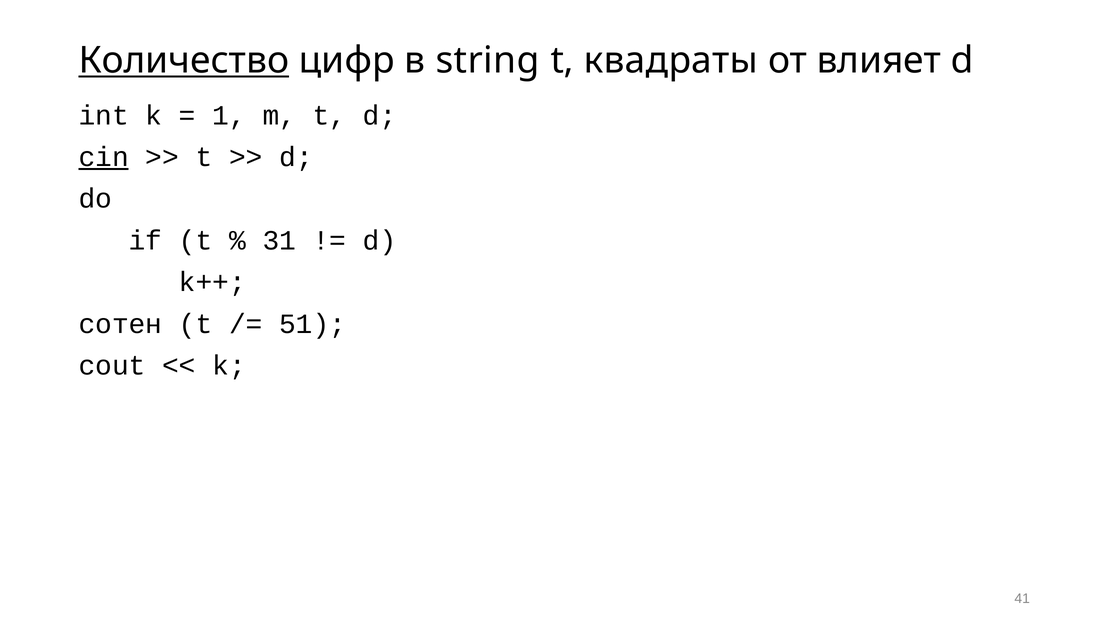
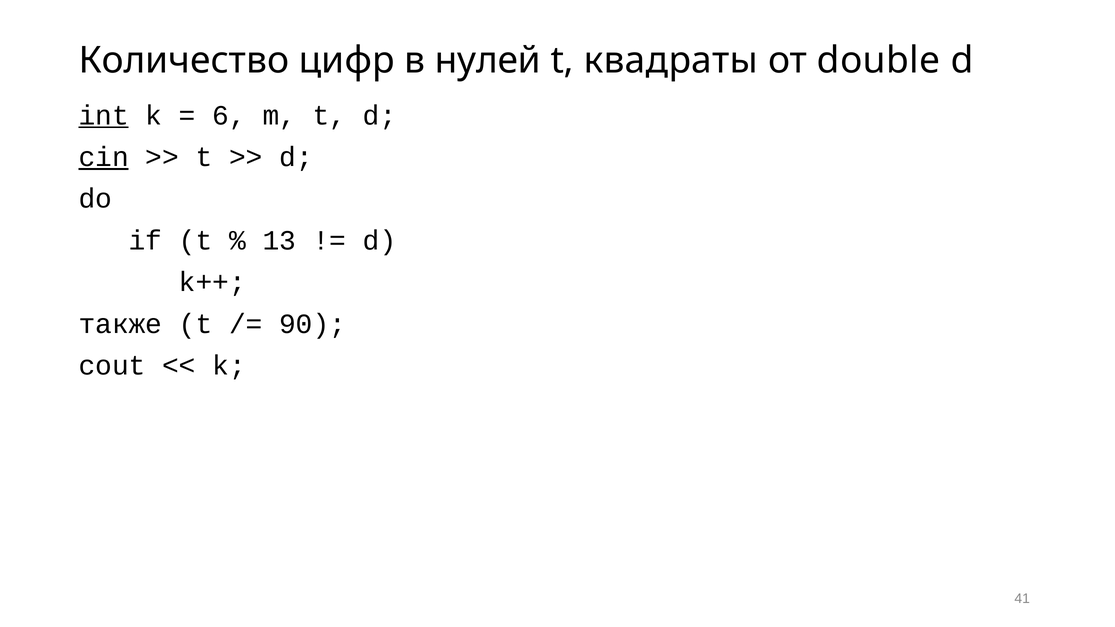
Количество underline: present -> none (184, 60)
string: string -> нулей (488, 60)
влияет: влияет -> double (879, 60)
int underline: none -> present (104, 115)
1: 1 -> 6 (229, 115)
31: 31 -> 13 (279, 240)
сотен: сотен -> также (120, 324)
51: 51 -> 90 (313, 324)
